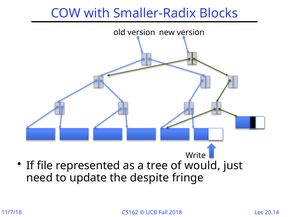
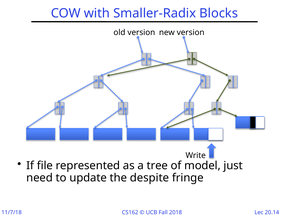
would: would -> model (203, 165)
